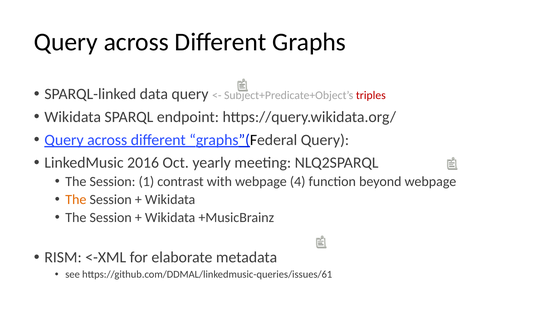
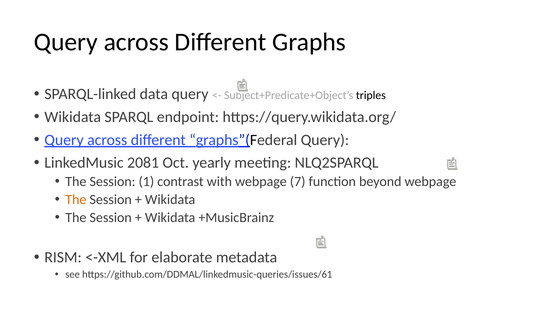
triples colour: red -> black (371, 96)
2016: 2016 -> 2081 (143, 163)
4: 4 -> 7 (298, 182)
